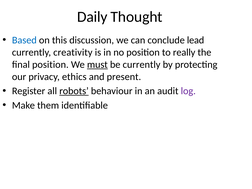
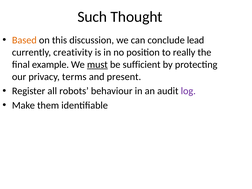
Daily: Daily -> Such (92, 17)
Based colour: blue -> orange (24, 40)
final position: position -> example (50, 65)
be currently: currently -> sufficient (142, 65)
ethics: ethics -> terms (74, 77)
robots underline: present -> none (74, 91)
